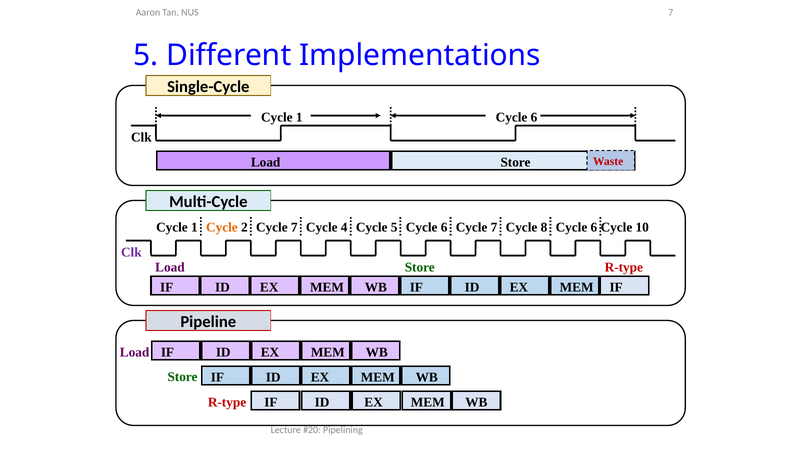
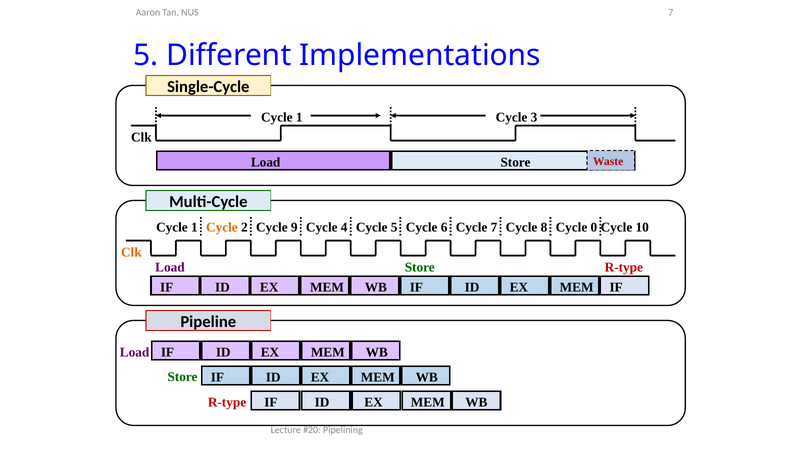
1 Cycle 6: 6 -> 3 (534, 117)
2 Cycle 7: 7 -> 9 (294, 227)
8 Cycle 6: 6 -> 0 (594, 227)
Clk colour: purple -> orange (131, 252)
